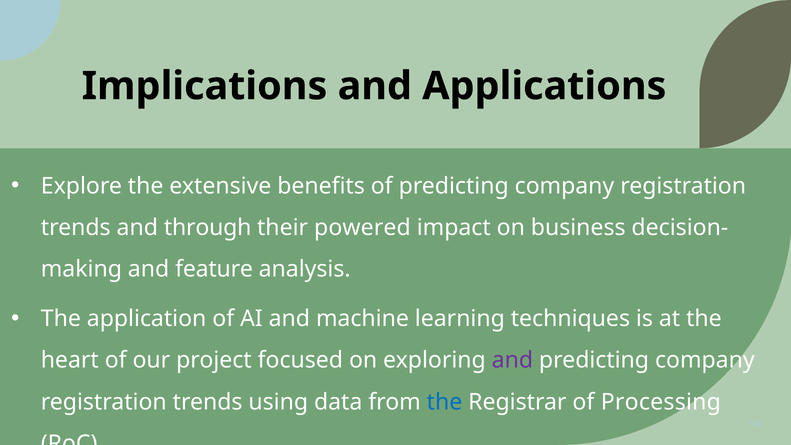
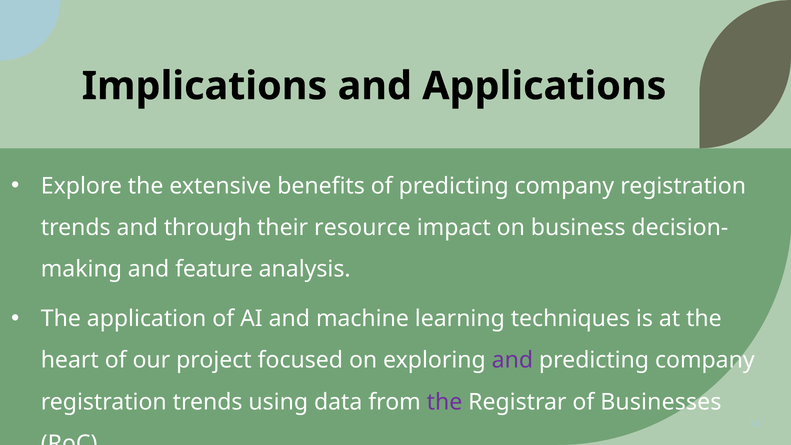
powered: powered -> resource (362, 227)
the colour: blue -> purple (444, 402)
Processing: Processing -> Businesses (661, 402)
